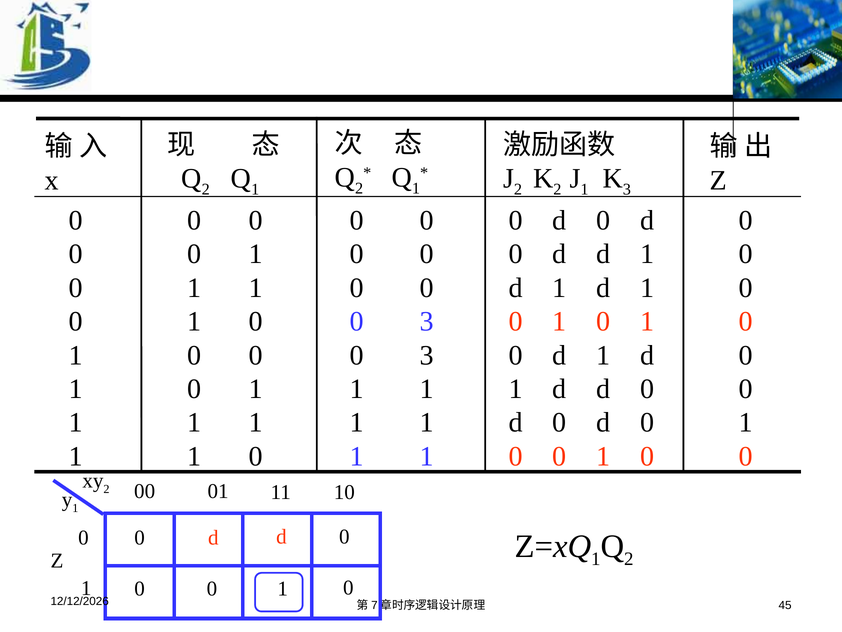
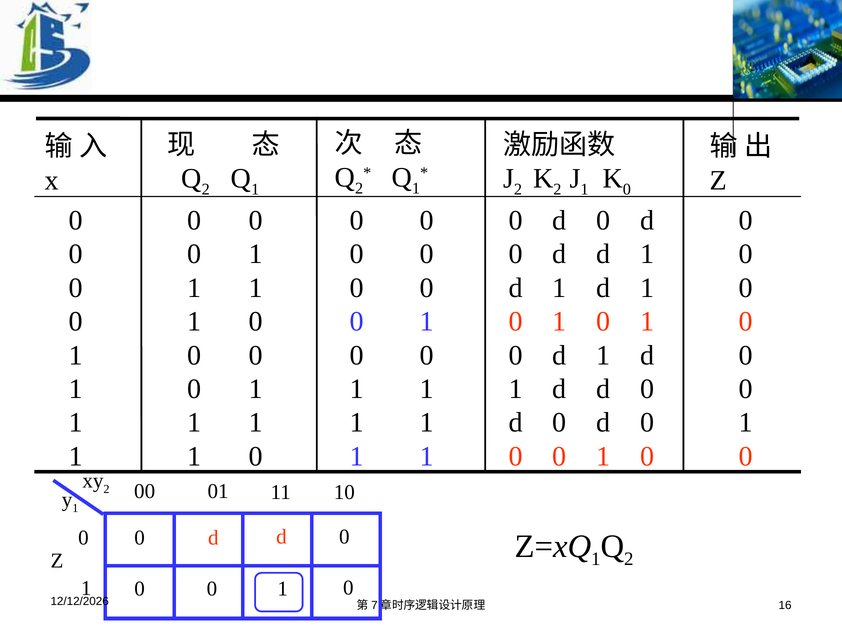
3: 3 -> 0 (627, 189)
3: 3 -> 1 (427, 321)
3: 3 -> 0 (427, 355)
45: 45 -> 16 (785, 605)
